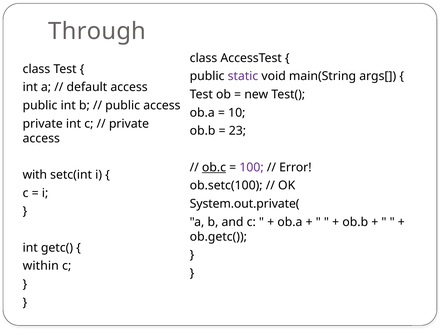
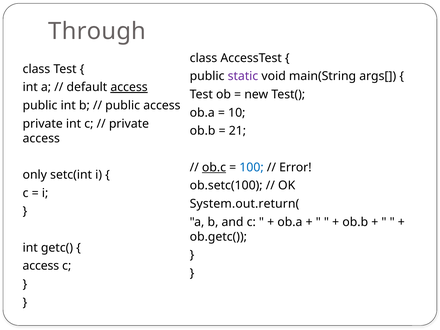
access underline: none -> present (129, 87)
23: 23 -> 21 (237, 131)
100 colour: purple -> blue (252, 167)
with: with -> only (35, 175)
System.out.private(: System.out.private( -> System.out.return( (245, 204)
within: within -> access (41, 266)
